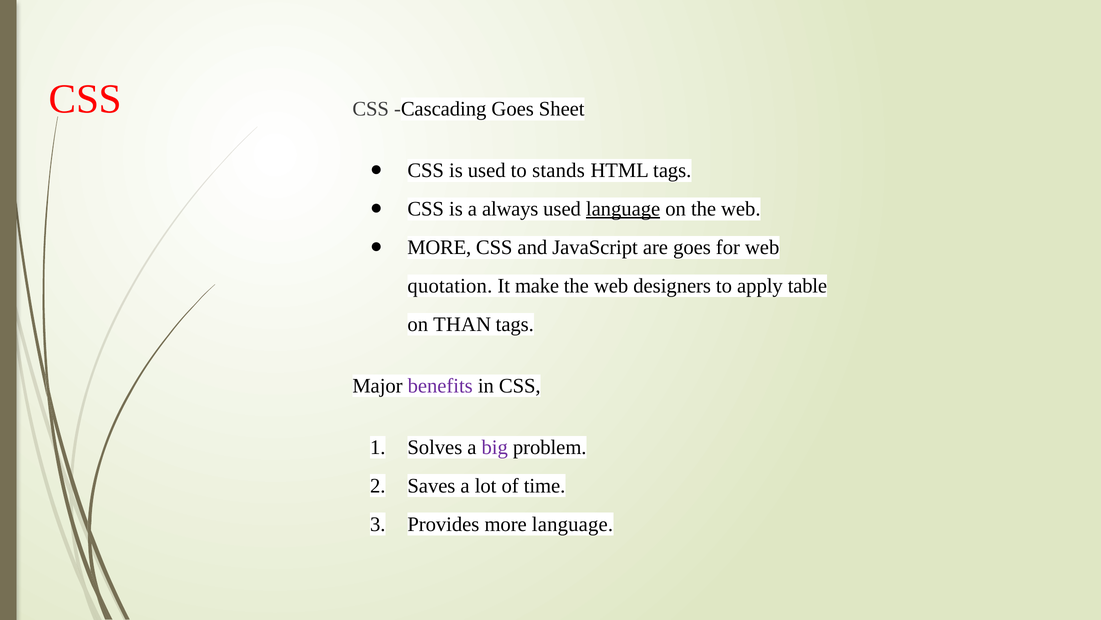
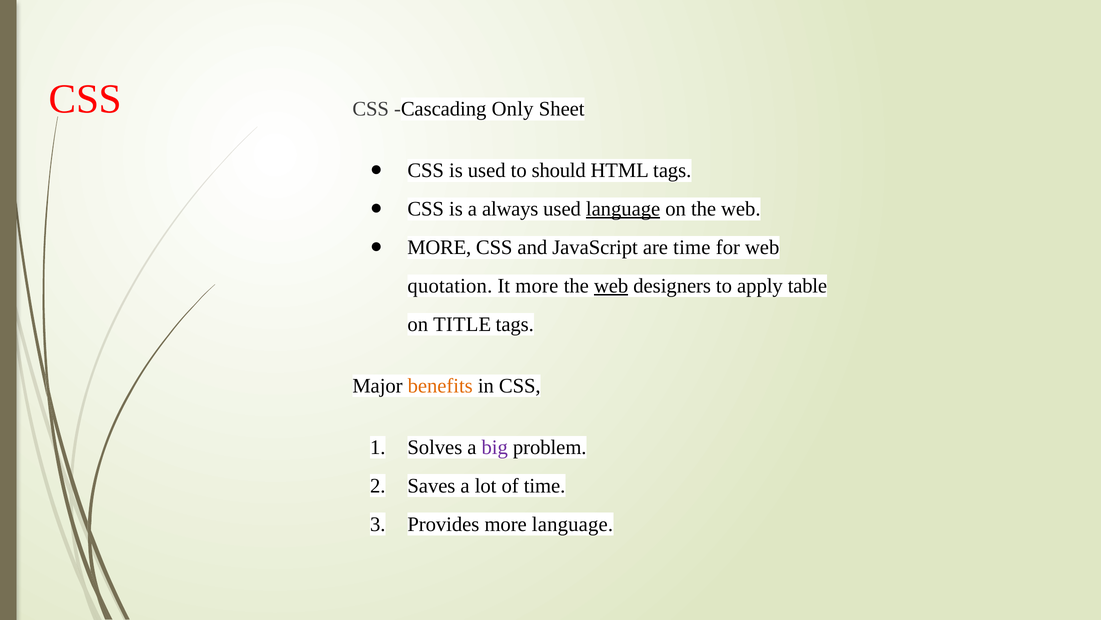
Cascading Goes: Goes -> Only (513, 109)
stands: stands -> should (559, 170)
are goes: goes -> time (692, 247)
It make: make -> more (537, 286)
web underline: none -> present (611, 286)
THAN: THAN -> TITLE (462, 324)
benefits colour: purple -> orange (440, 385)
